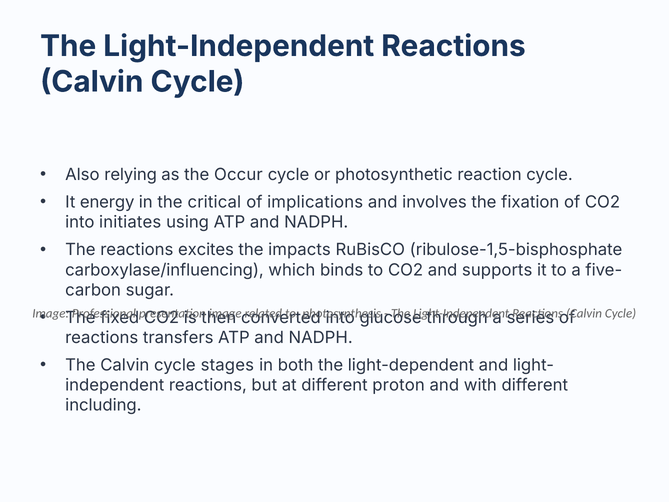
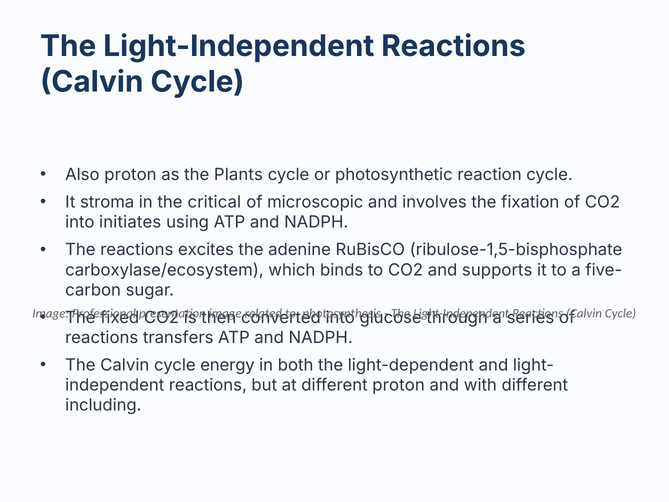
Also relying: relying -> proton (130, 175)
Occur: Occur -> Plants (238, 175)
energy: energy -> stroma (107, 202)
implications: implications -> microscopic (315, 202)
impacts: impacts -> adenine (300, 250)
carboxylase/influencing: carboxylase/influencing -> carboxylase/ecosystem (164, 270)
stages: stages -> energy (227, 365)
